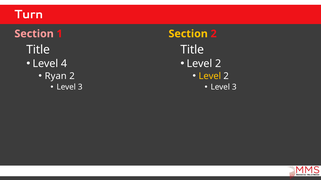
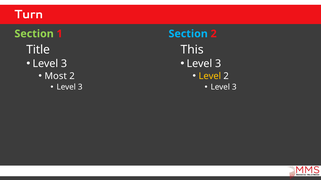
Section colour: pink -> light green (34, 34)
Section colour: yellow -> light blue (188, 34)
Title: Title -> This (192, 50)
4: 4 -> 3 (64, 64)
2: 2 -> 3 (218, 64)
Ryan: Ryan -> Most (56, 76)
